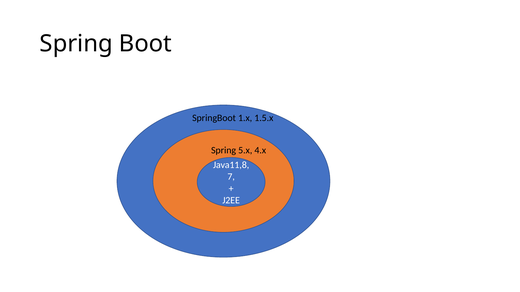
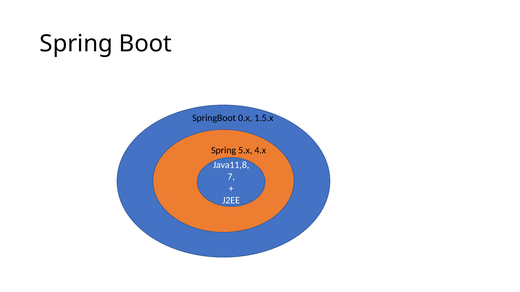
1.x: 1.x -> 0.x (245, 118)
